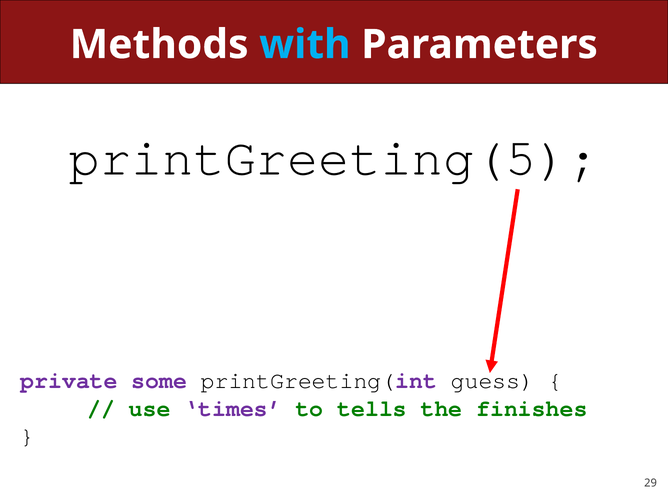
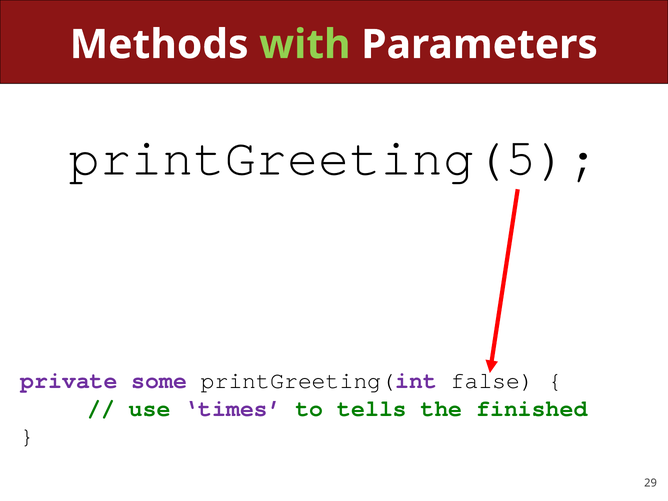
with colour: light blue -> light green (305, 45)
guess: guess -> false (492, 381)
finishes: finishes -> finished (532, 408)
